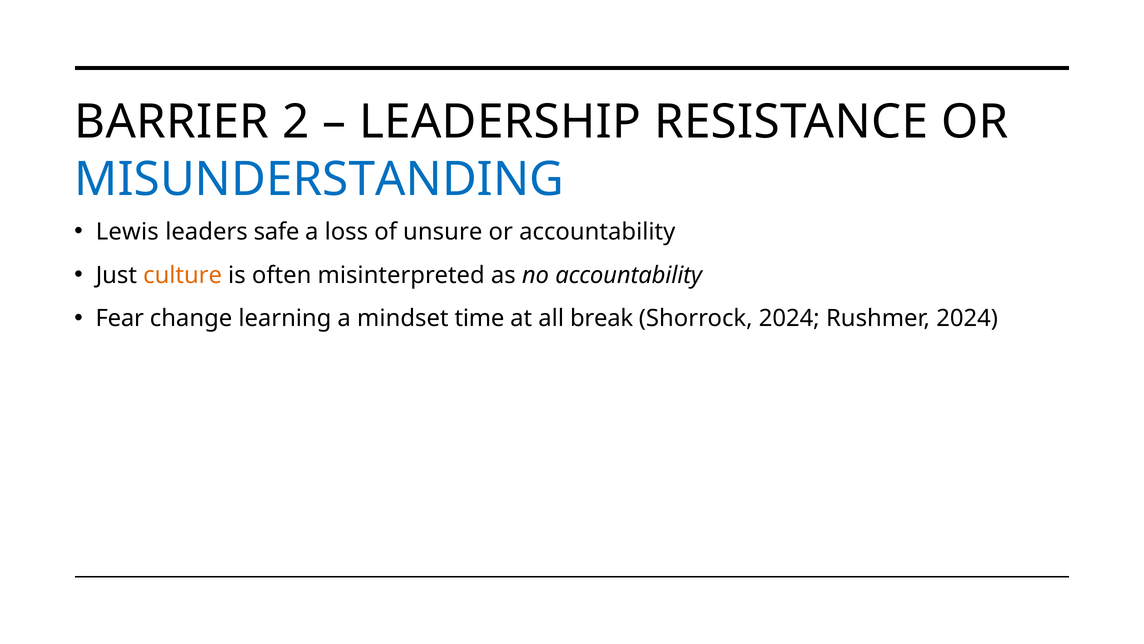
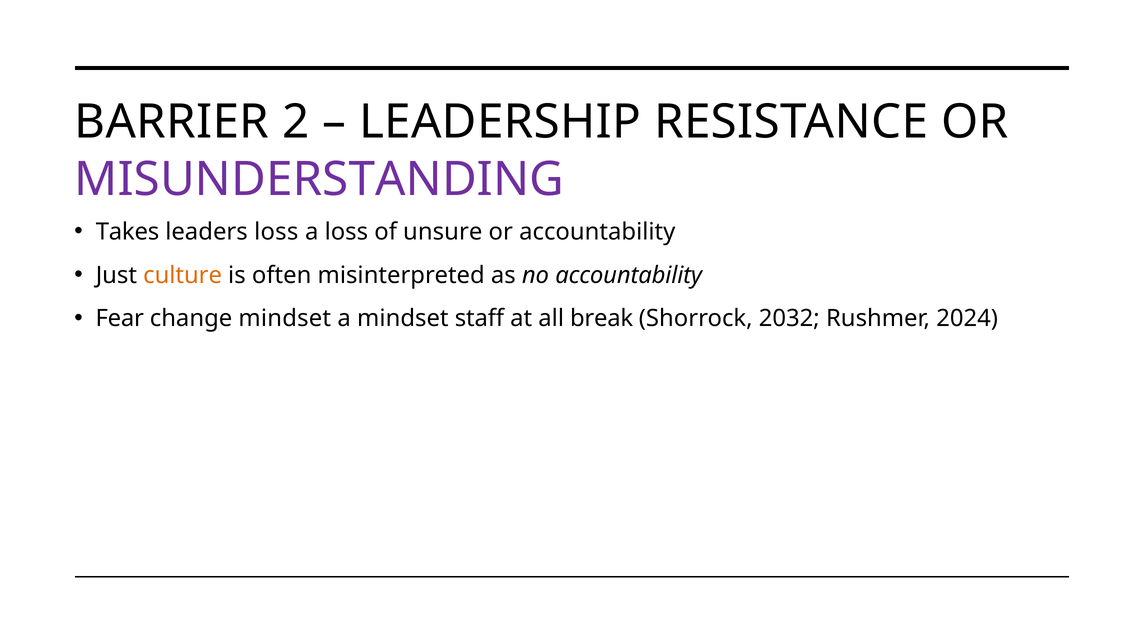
MISUNDERSTANDING colour: blue -> purple (319, 179)
Lewis: Lewis -> Takes (127, 232)
leaders safe: safe -> loss (276, 232)
change learning: learning -> mindset (285, 318)
time: time -> staff (479, 318)
Shorrock 2024: 2024 -> 2032 (789, 318)
